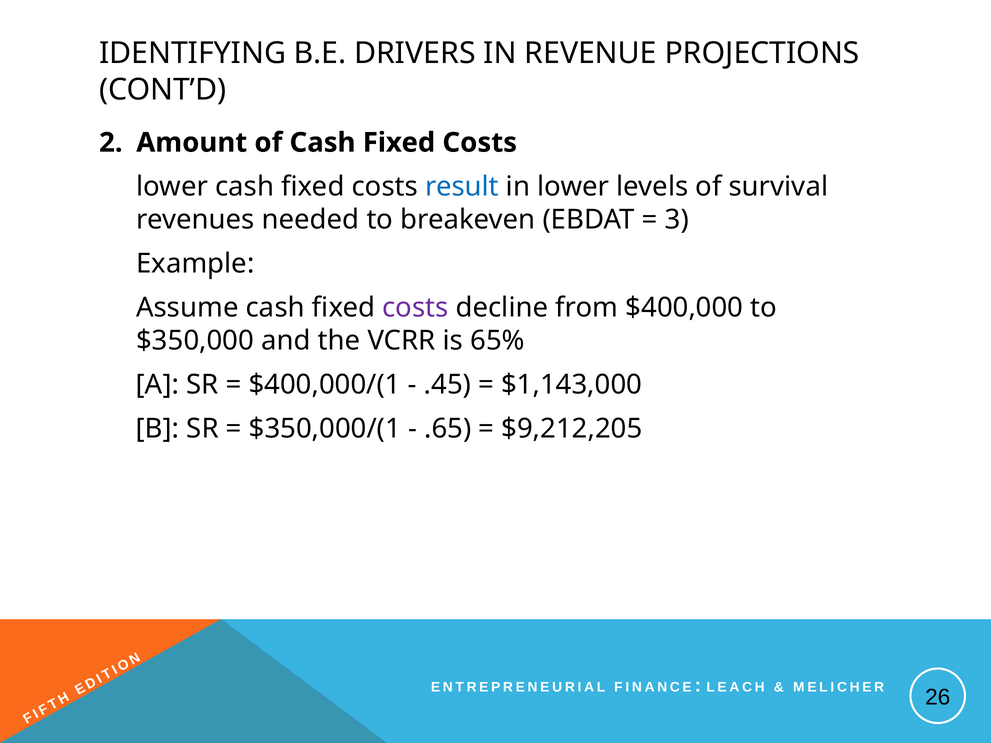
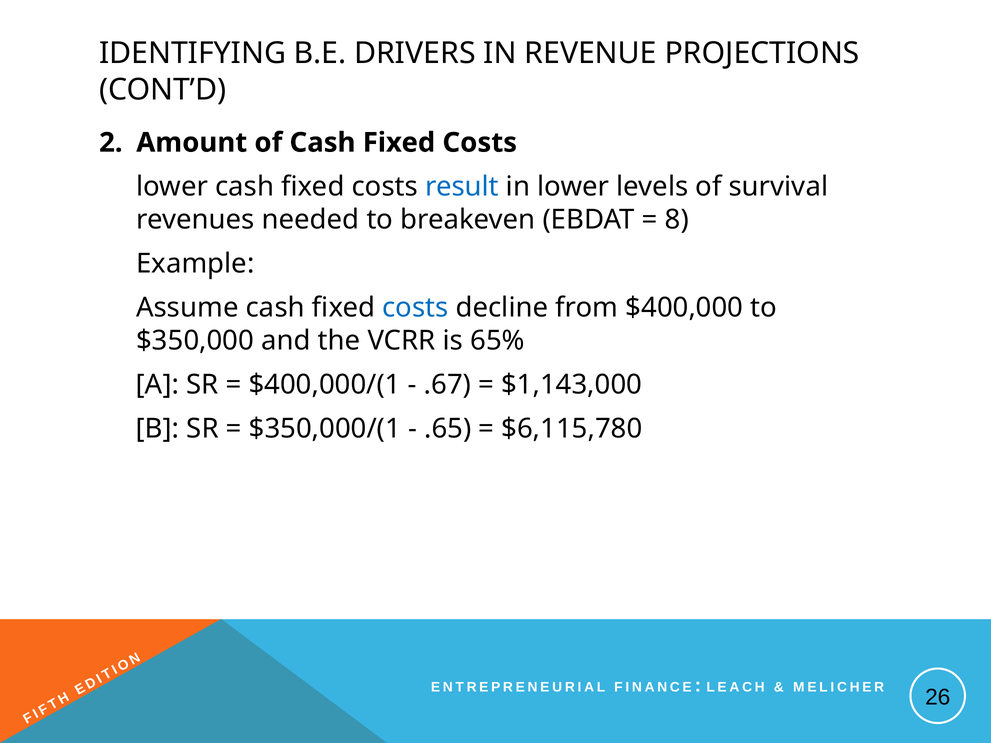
3: 3 -> 8 (677, 220)
costs colour: purple -> blue (415, 308)
.45: .45 -> .67 (447, 385)
$9,212,205: $9,212,205 -> $6,115,780 (572, 429)
